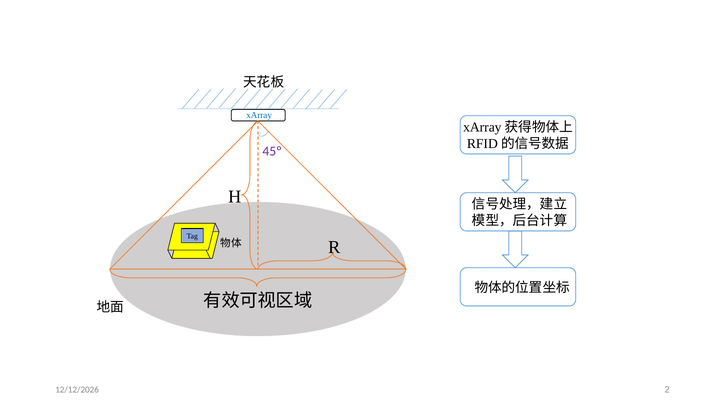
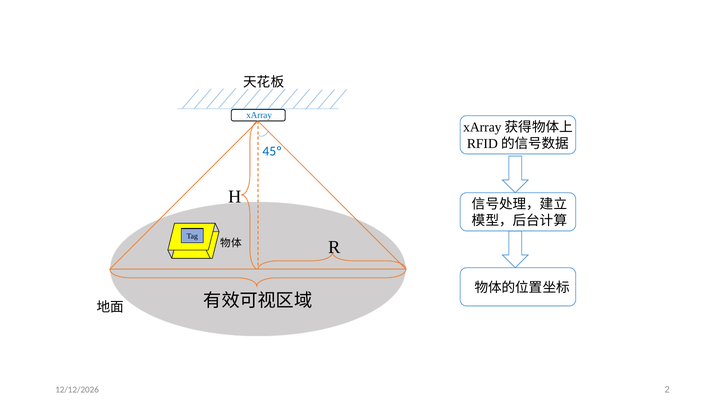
45º colour: purple -> blue (272, 151)
